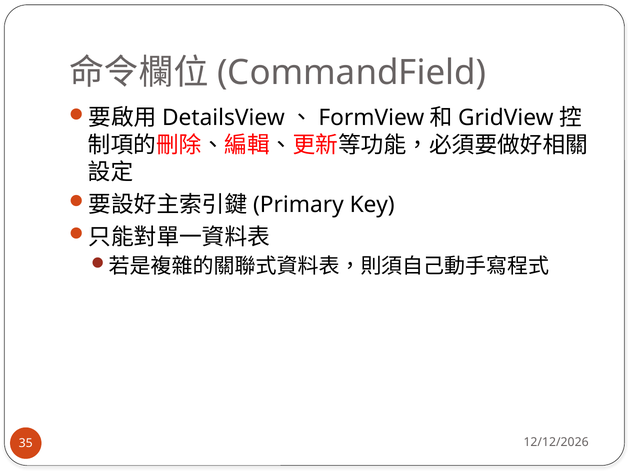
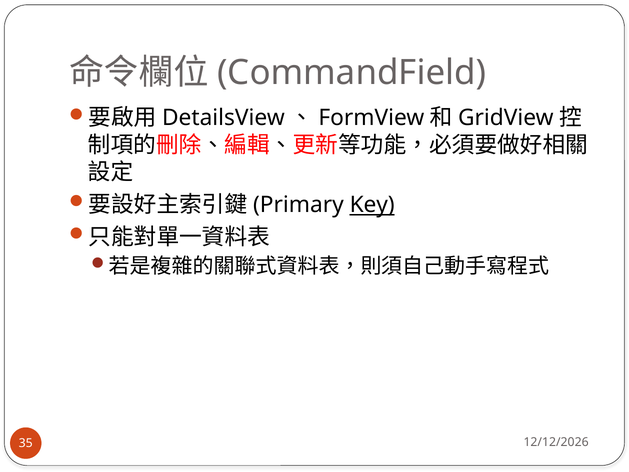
Key underline: none -> present (372, 205)
